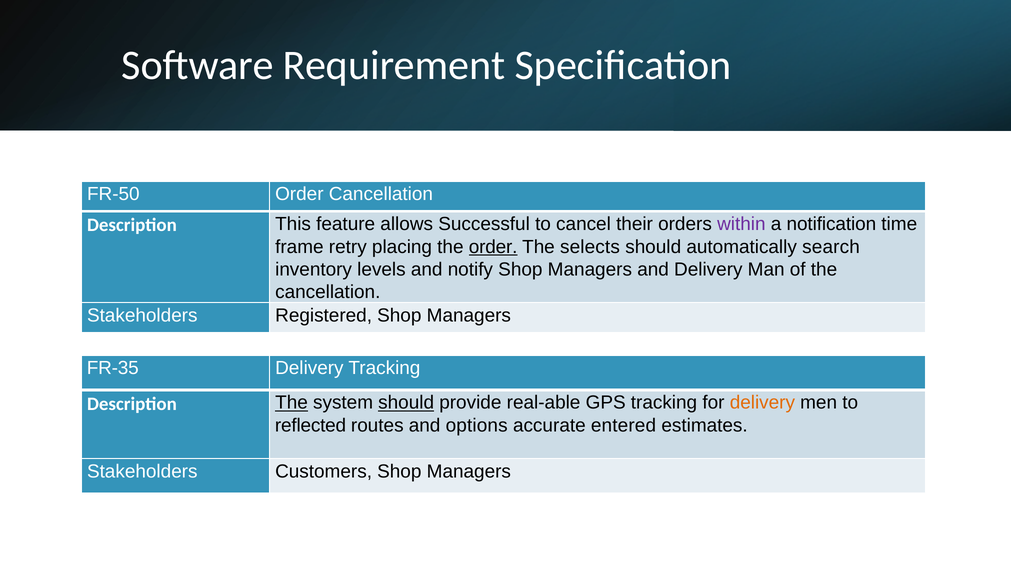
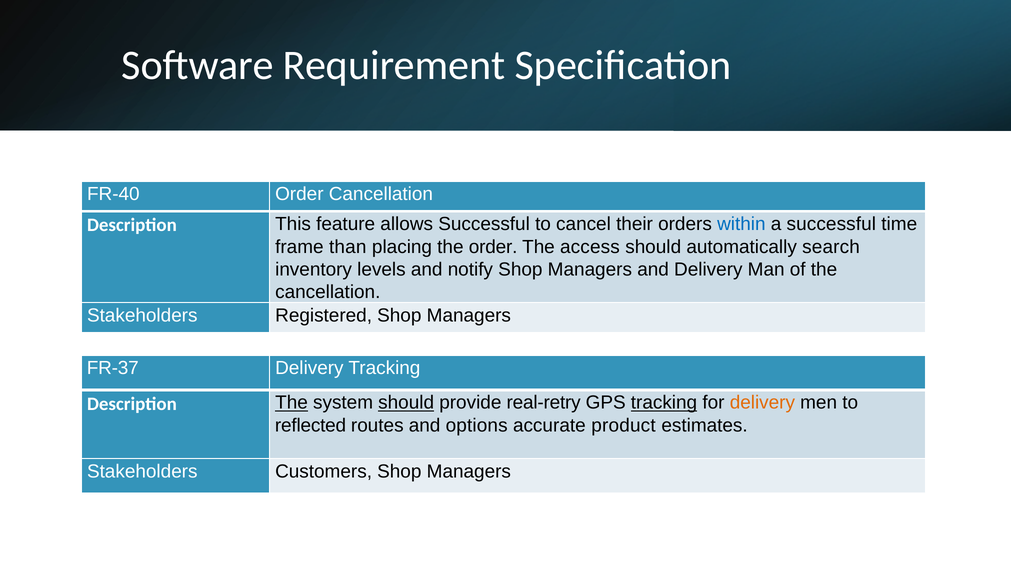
FR-50: FR-50 -> FR-40 (113, 194)
within colour: purple -> blue (741, 224)
a notification: notification -> successful (831, 224)
retry: retry -> than (348, 247)
order underline: present -> none (493, 247)
selects: selects -> access (590, 247)
FR-35: FR-35 -> FR-37 (113, 369)
real-able: real-able -> real-retry (544, 403)
tracking underline: none -> present (664, 403)
entered: entered -> product (623, 426)
